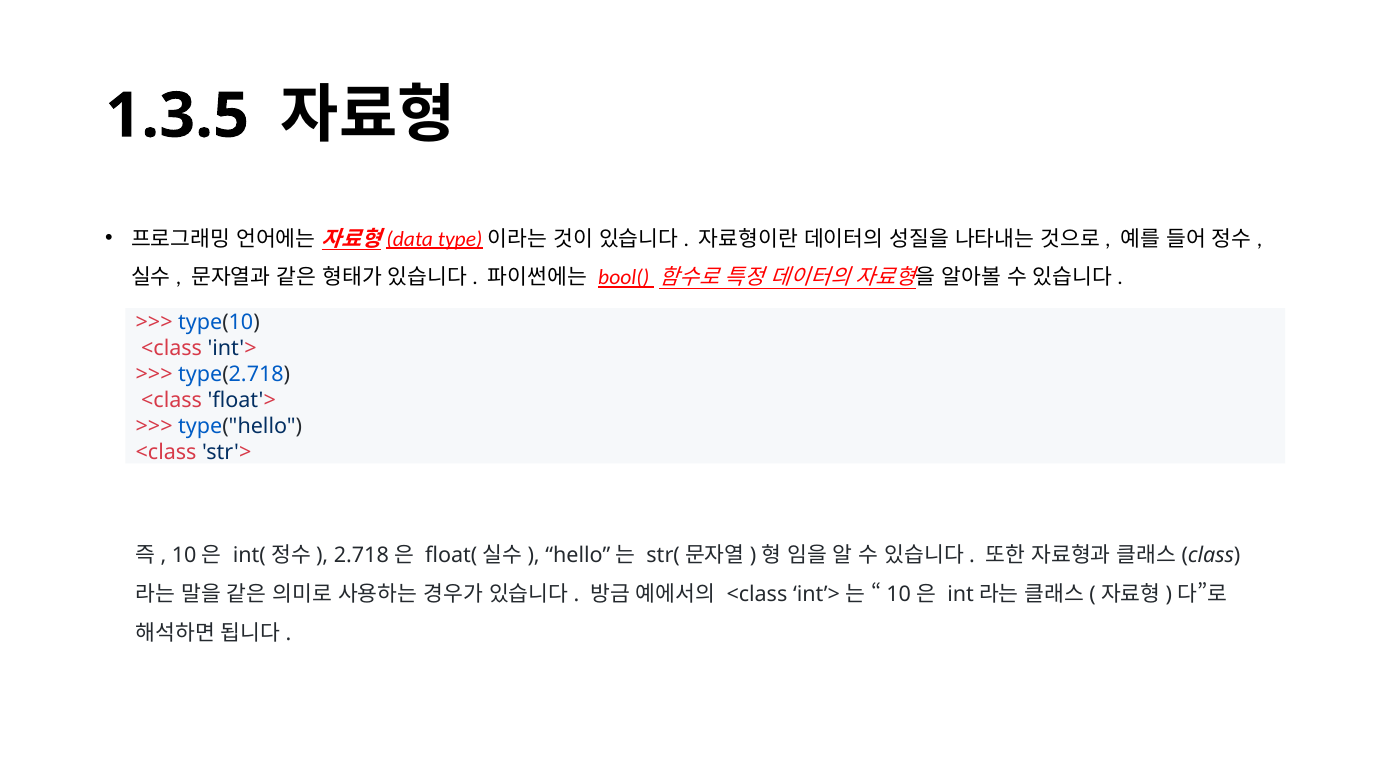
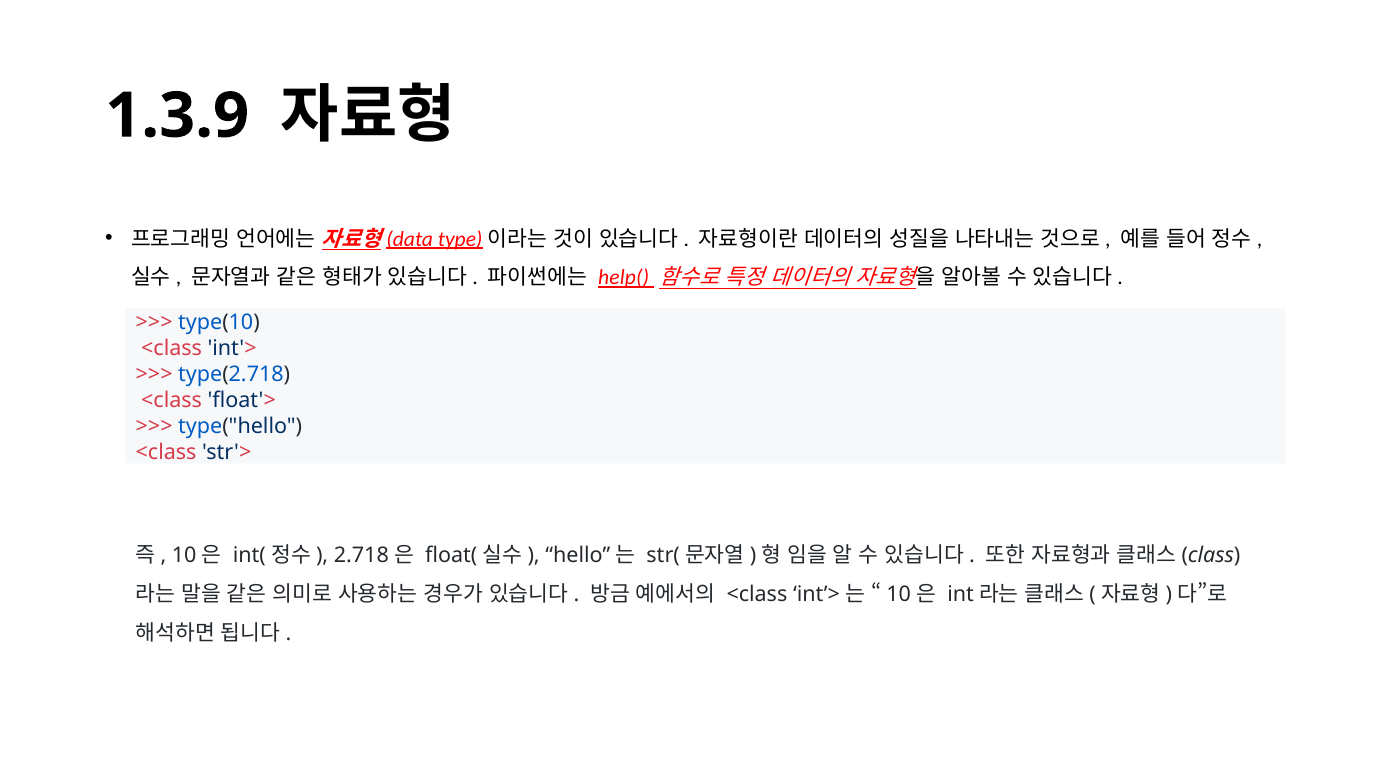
1.3.5: 1.3.5 -> 1.3.9 (177, 116)
bool(: bool( -> help( (624, 278)
